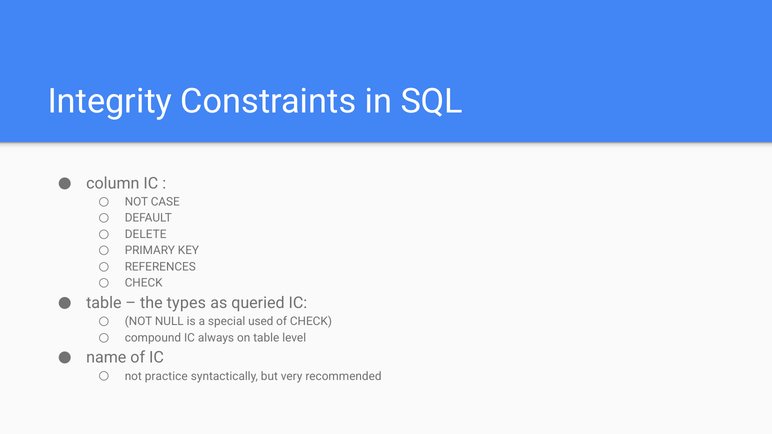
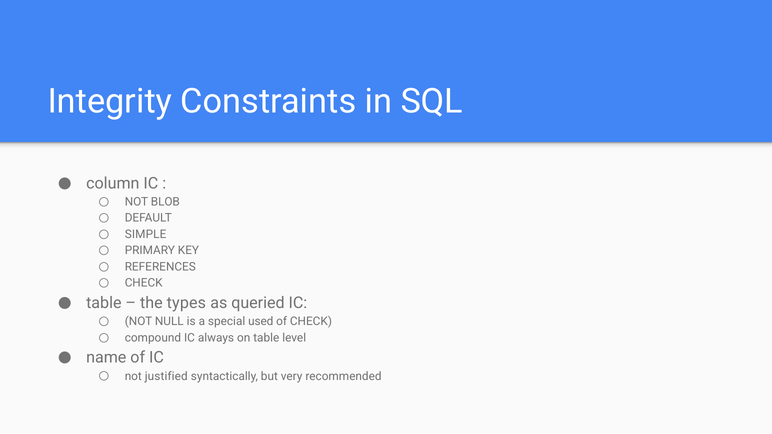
CASE: CASE -> BLOB (165, 202)
DELETE: DELETE -> SIMPLE (146, 234)
practice: practice -> justified (166, 376)
